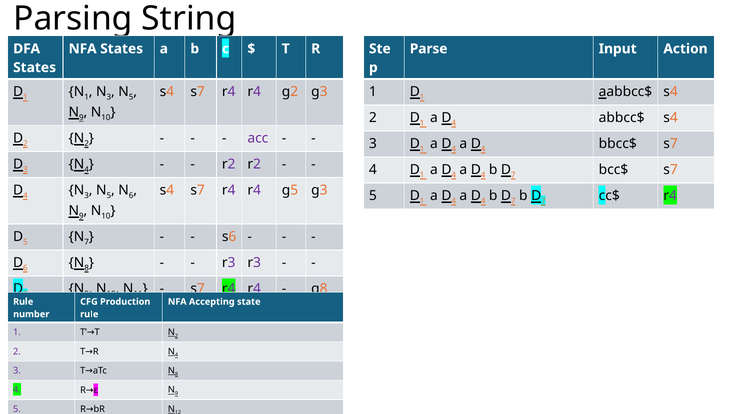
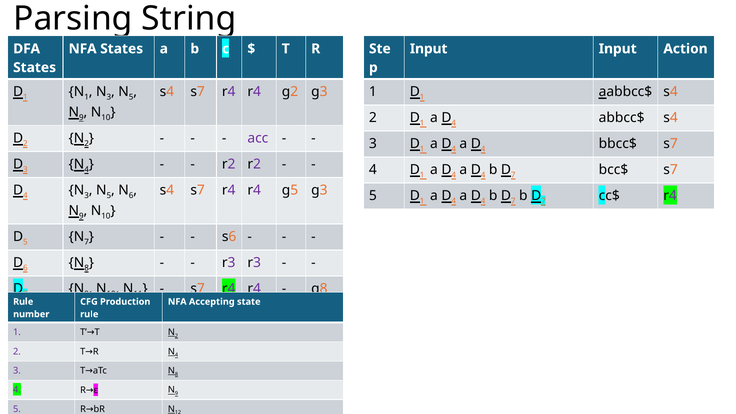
Parse: Parse -> Input (429, 49)
